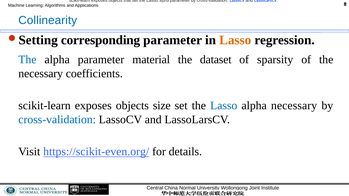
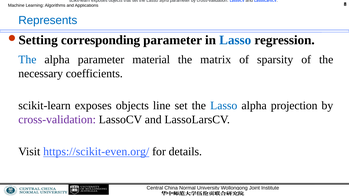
Collinearity: Collinearity -> Represents (48, 20)
Lasso colour: orange -> blue (235, 40)
dataset: dataset -> matrix (216, 60)
size: size -> line (162, 106)
alpha necessary: necessary -> projection (294, 106)
cross-validation colour: blue -> purple (57, 120)
